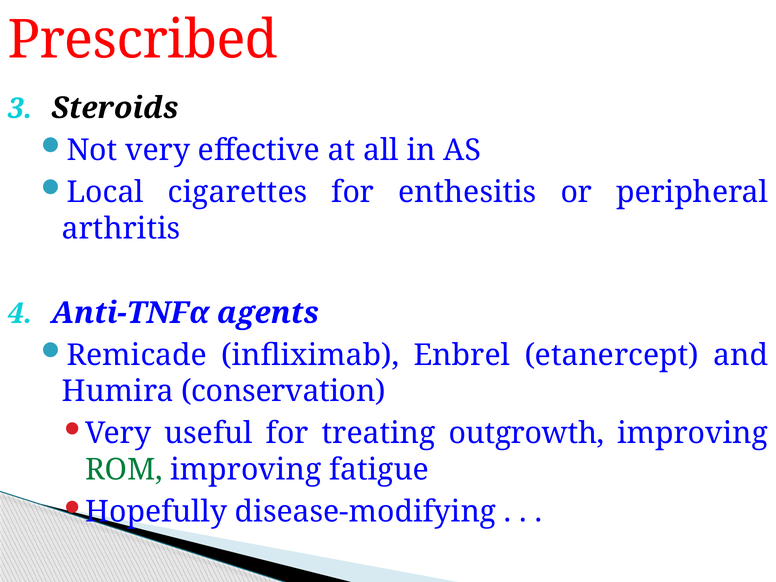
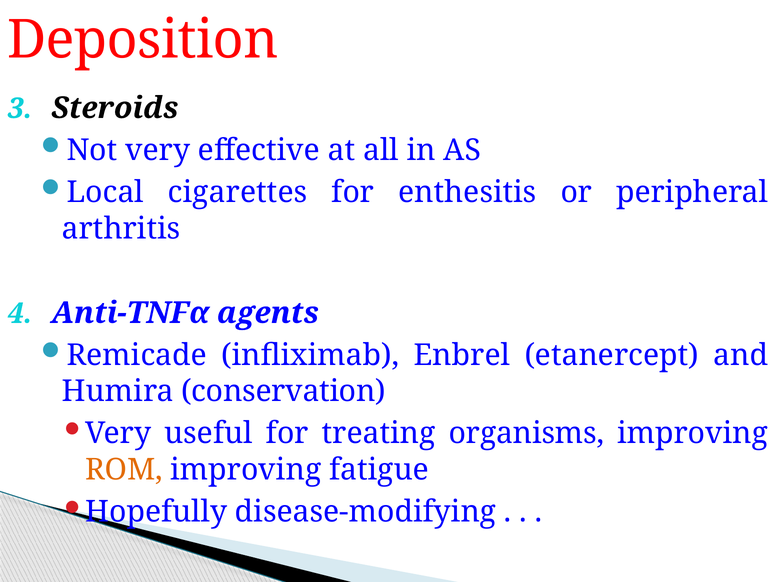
Prescribed: Prescribed -> Deposition (143, 40)
outgrowth: outgrowth -> organisms (527, 433)
ROM colour: green -> orange (124, 470)
